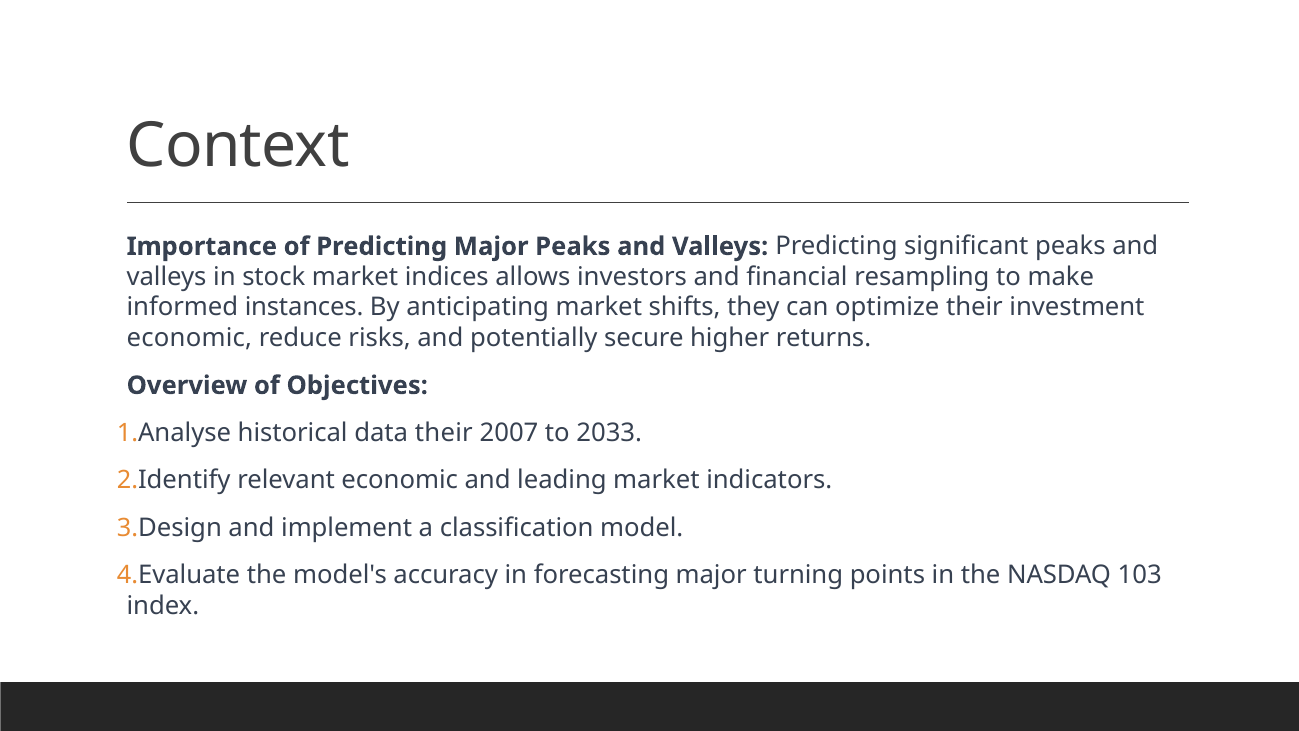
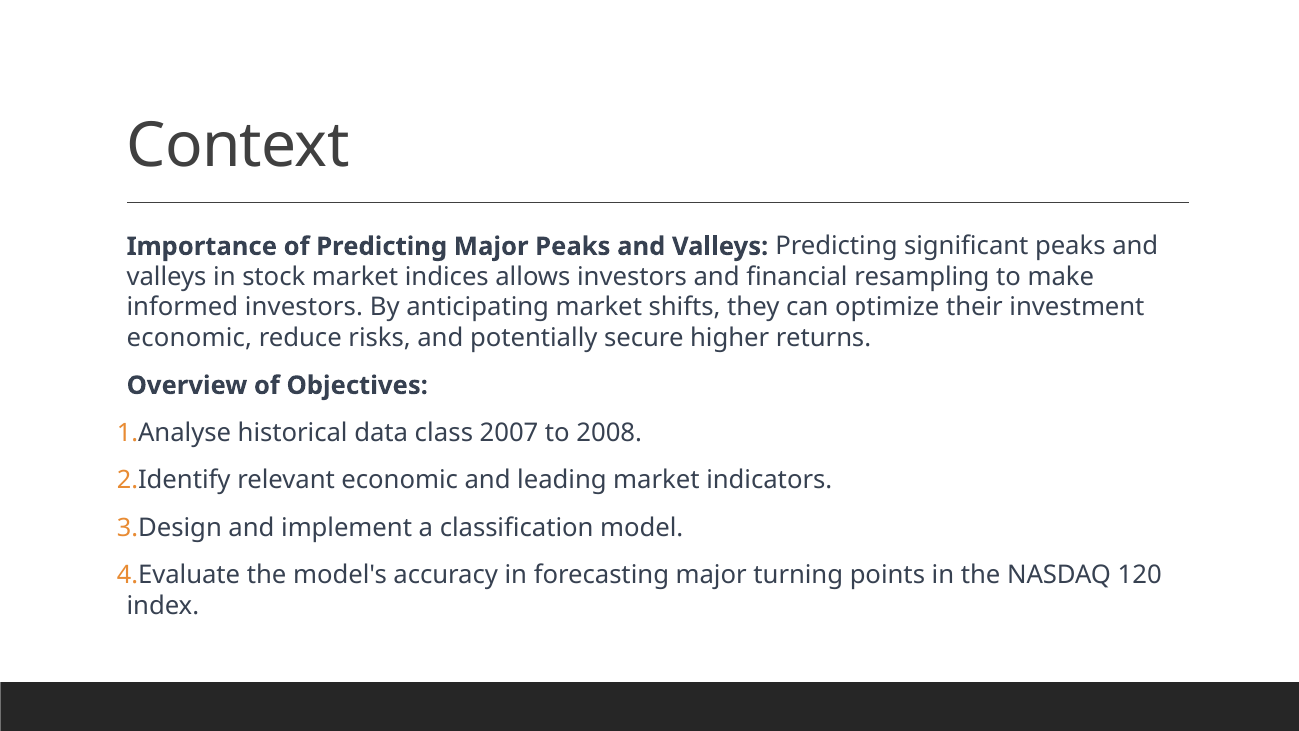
informed instances: instances -> investors (304, 307)
data their: their -> class (444, 433)
2033: 2033 -> 2008 (609, 433)
103: 103 -> 120 (1140, 575)
